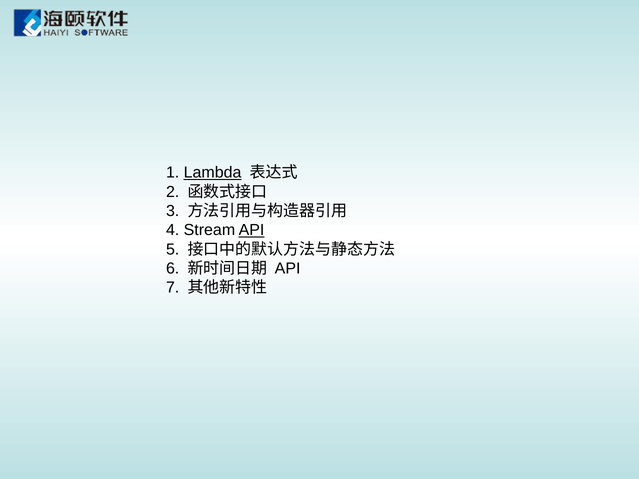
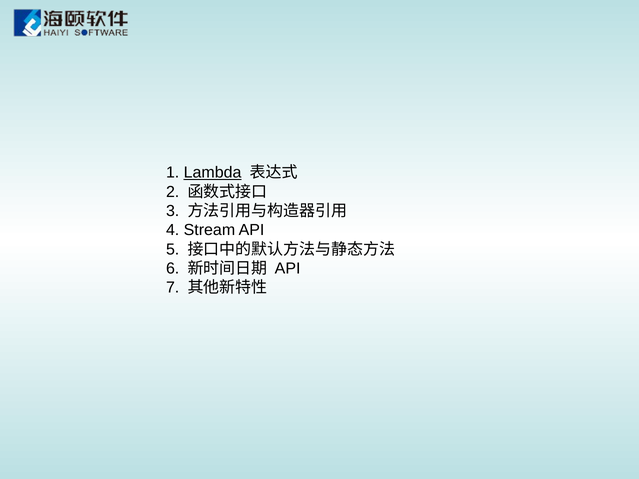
API underline: present -> none (252, 230)
